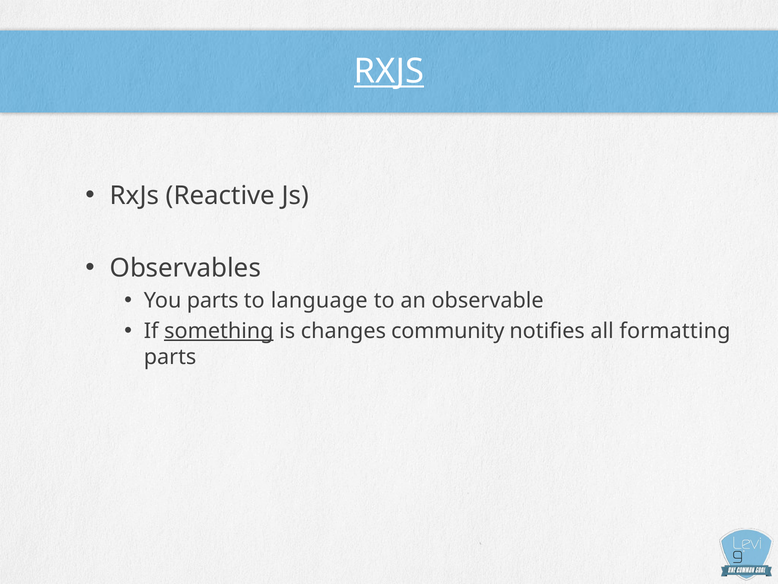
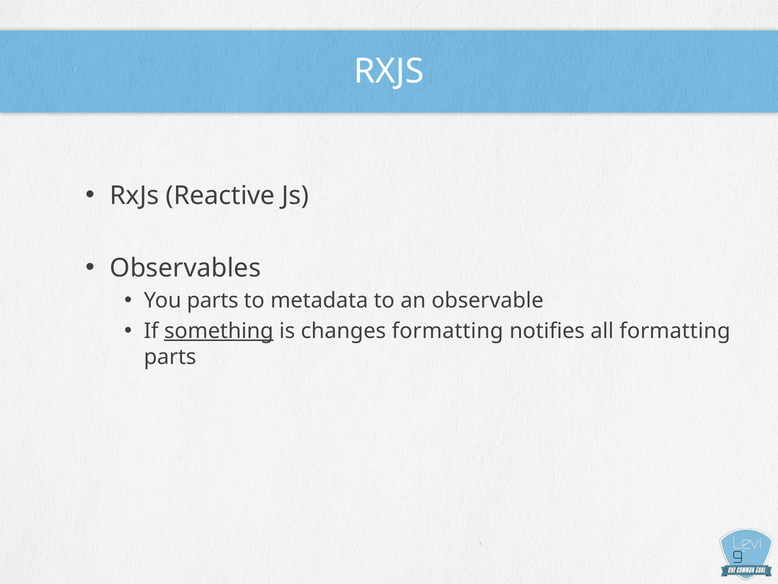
RXJS underline: present -> none (389, 71)
language: language -> metadata (319, 301)
changes community: community -> formatting (448, 331)
